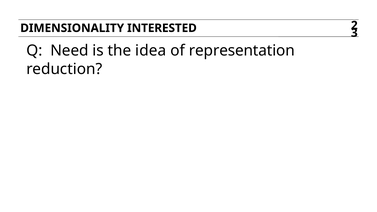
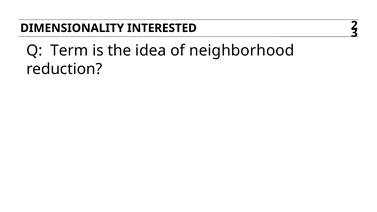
Need: Need -> Term (69, 50)
representation: representation -> neighborhood (242, 50)
